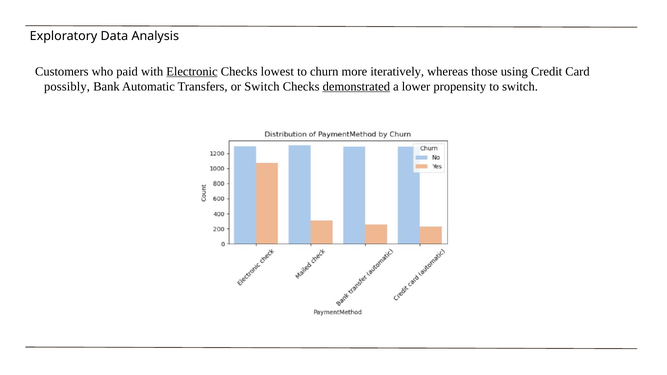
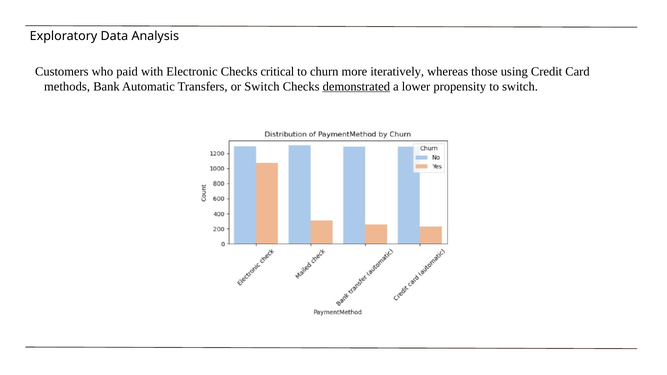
Electronic underline: present -> none (192, 71)
lowest: lowest -> critical (277, 71)
possibly: possibly -> methods (67, 86)
